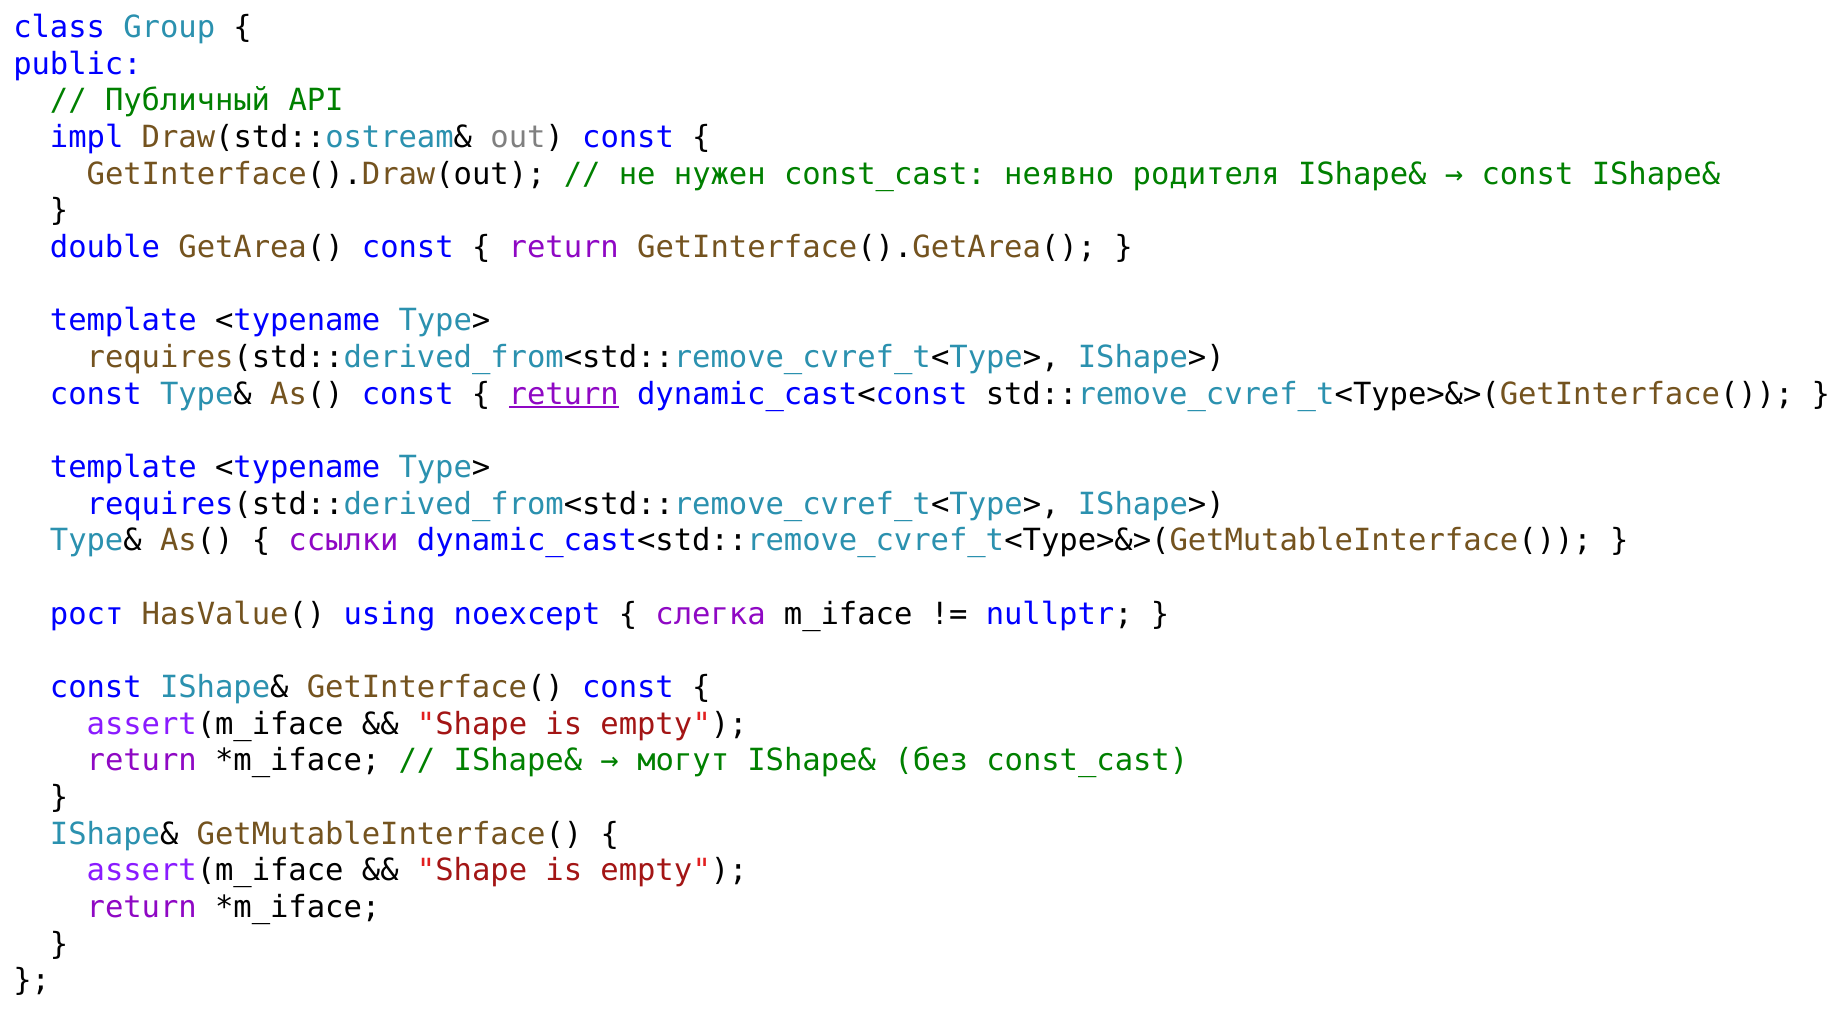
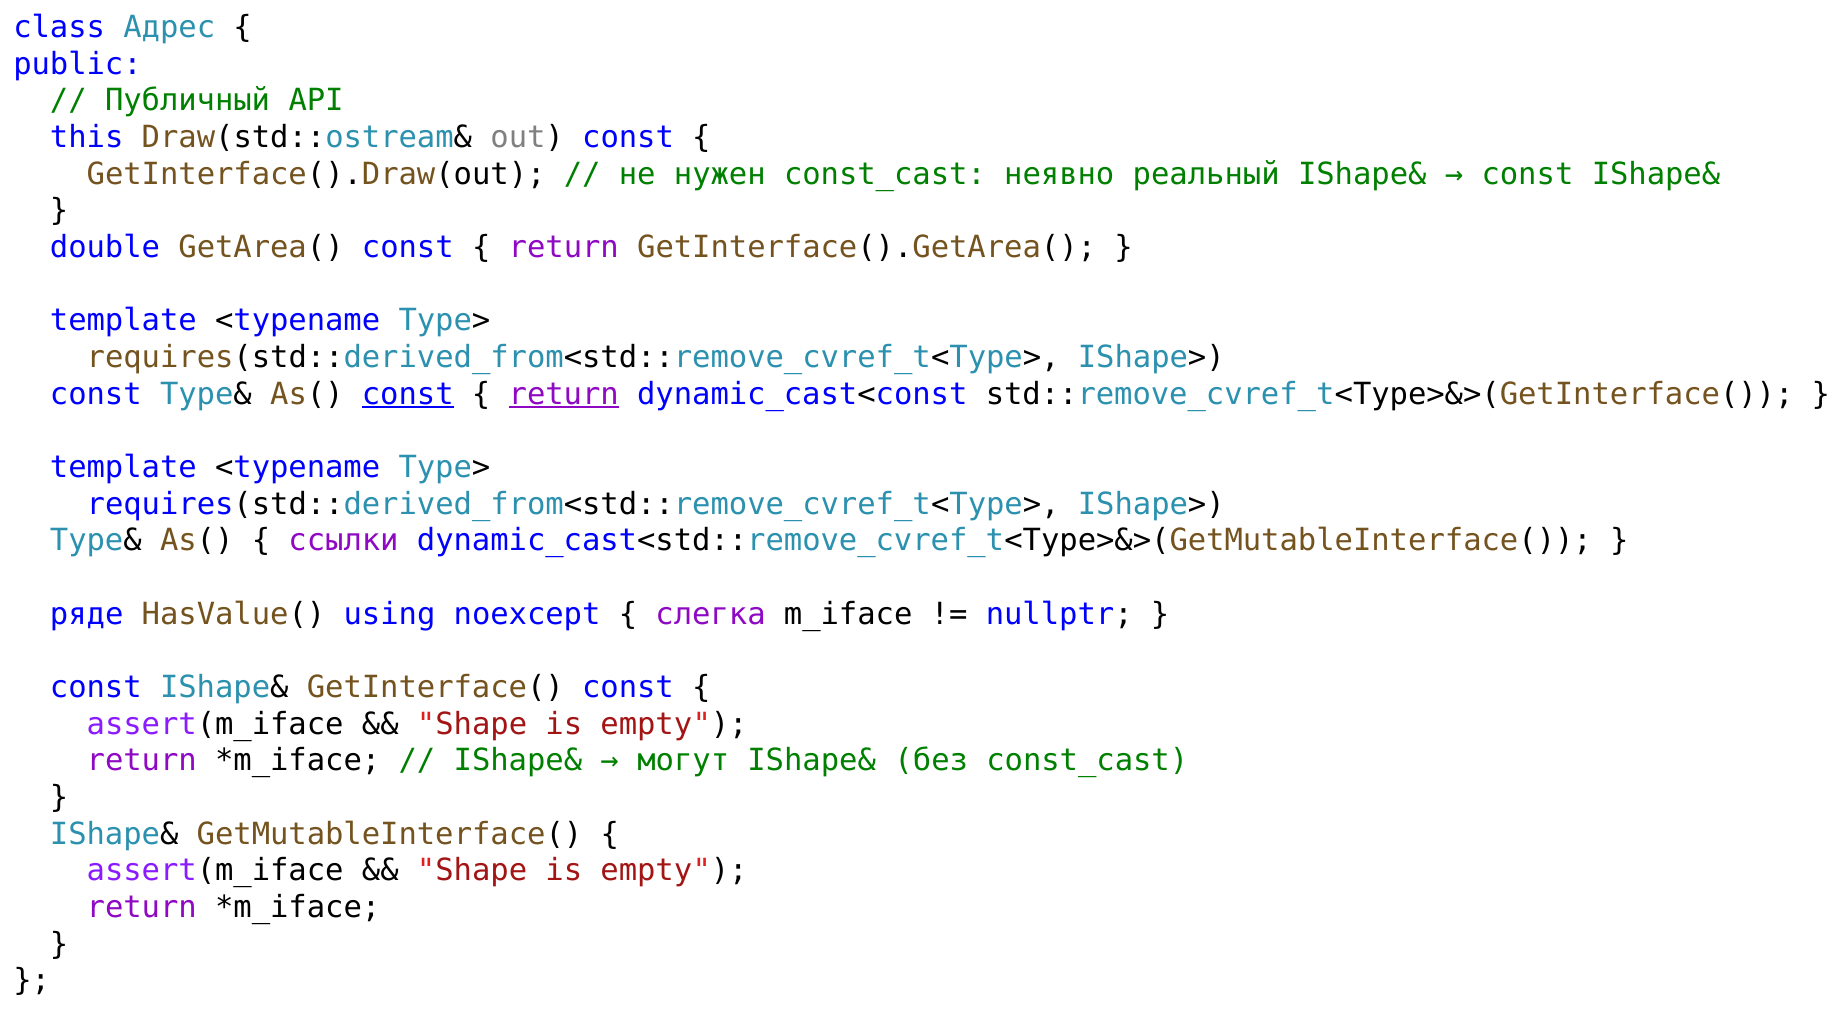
Group: Group -> Адрес (169, 27)
impl: impl -> this (87, 137)
родителя: родителя -> реальный (1206, 174)
const underline: none -> present (408, 394)
рост: рост -> ряде (87, 614)
